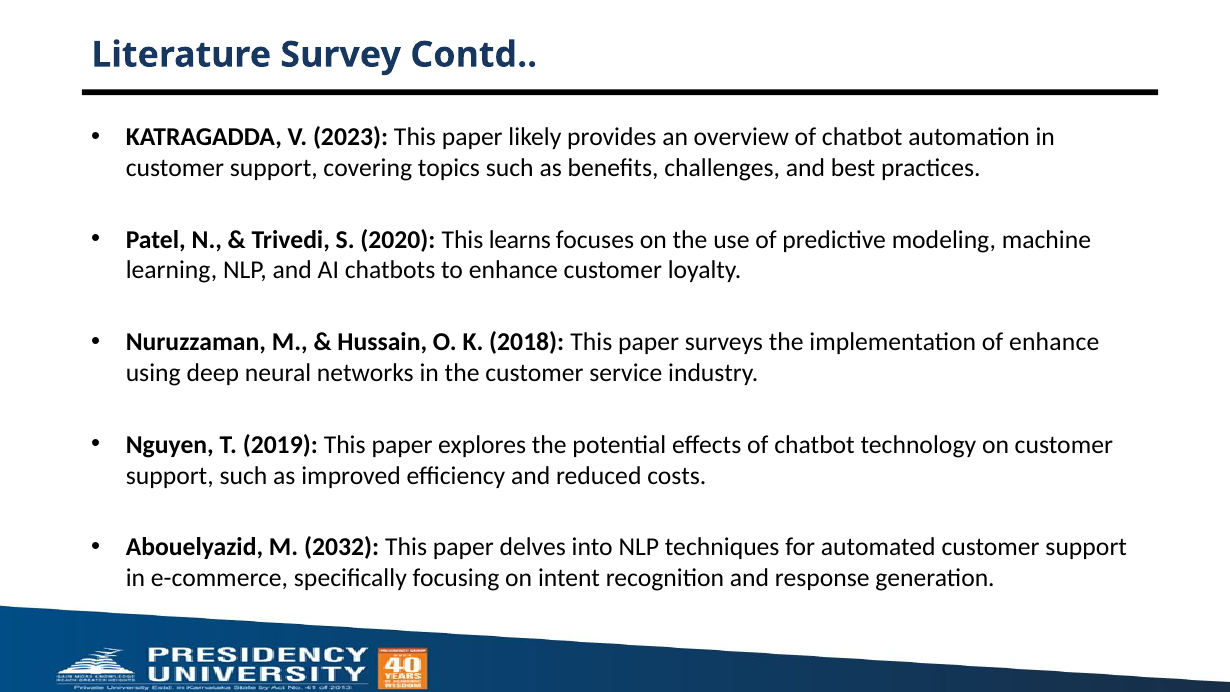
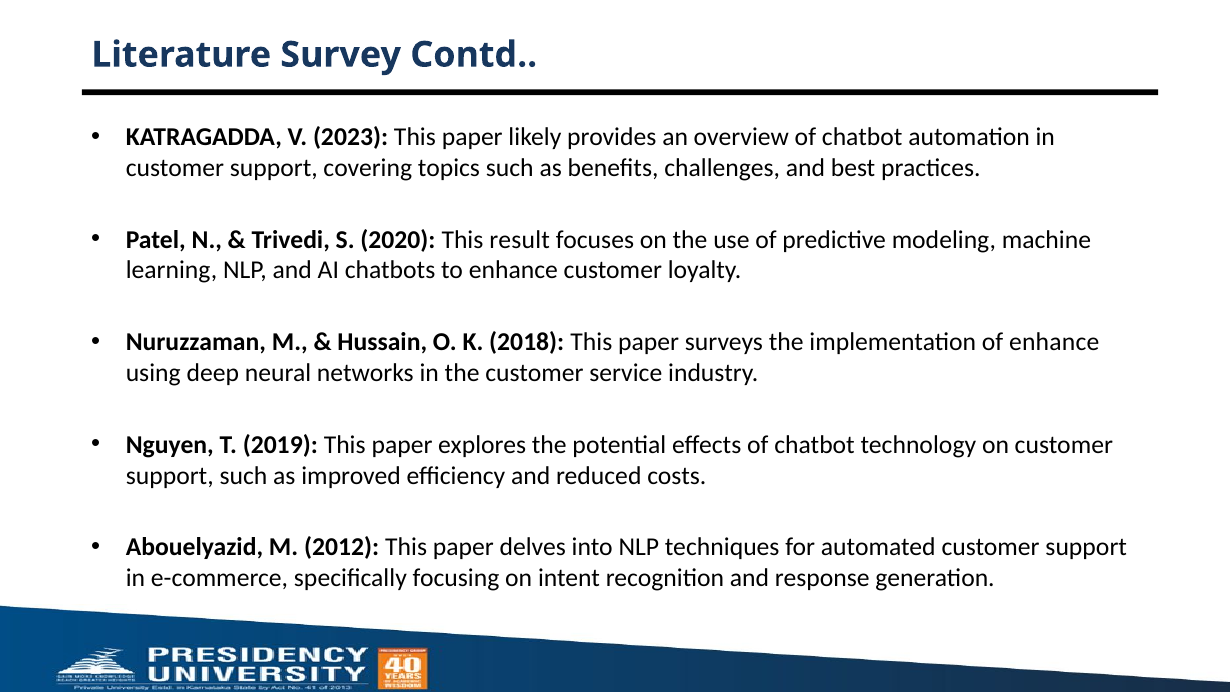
learns: learns -> result (520, 240)
2032: 2032 -> 2012 (342, 547)
